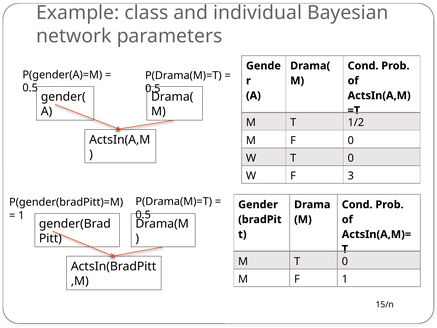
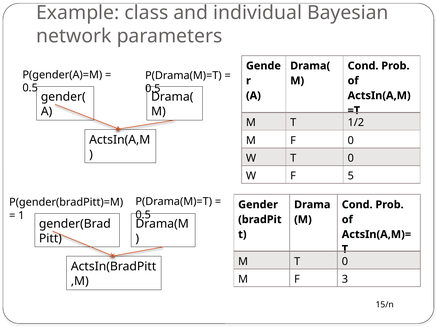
3: 3 -> 5 (351, 176)
F 1: 1 -> 3 (345, 279)
